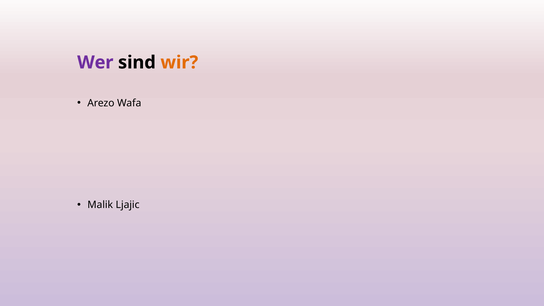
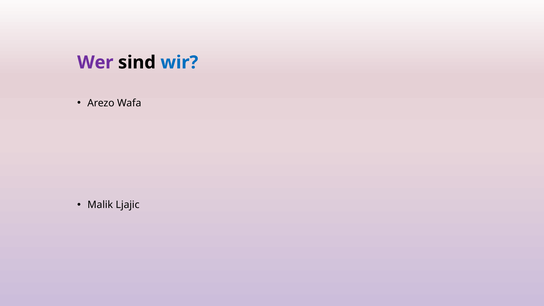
wir colour: orange -> blue (179, 62)
